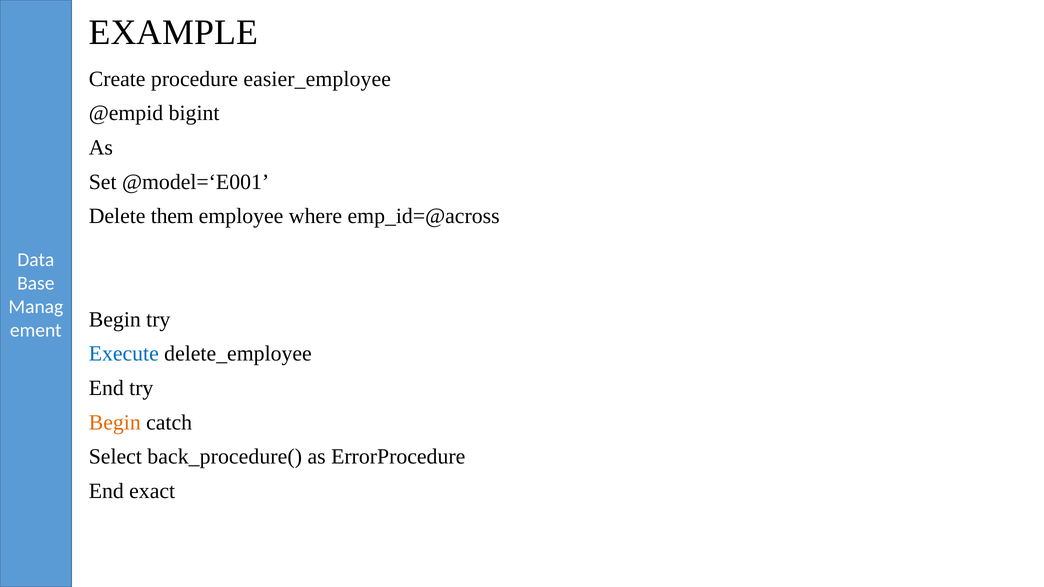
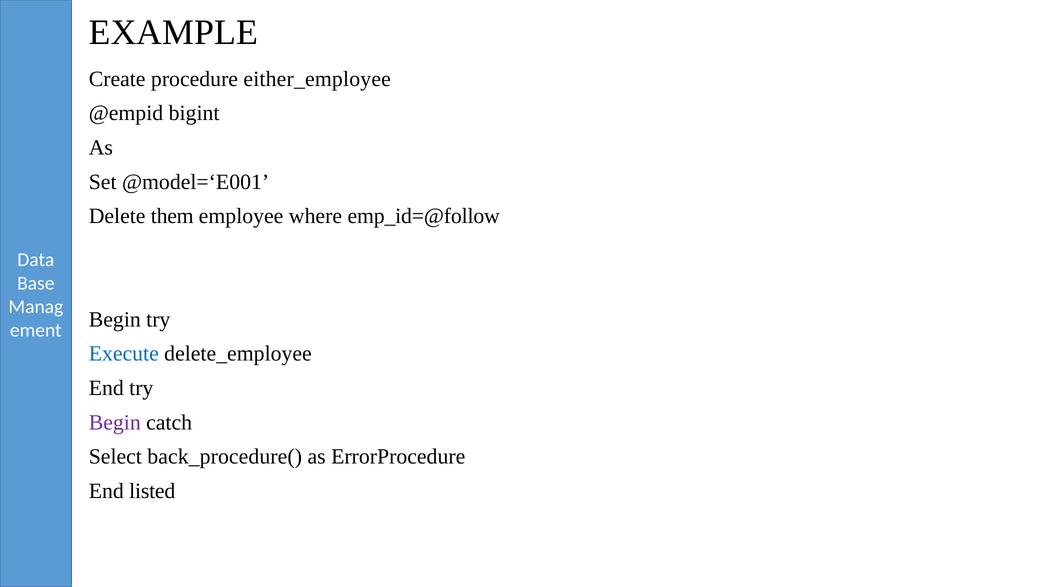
easier_employee: easier_employee -> either_employee (317, 79)
emp_id=@across: emp_id=@across -> emp_id=@follow (424, 216)
Begin colour: orange -> purple (115, 423)
exact: exact -> listed (152, 491)
